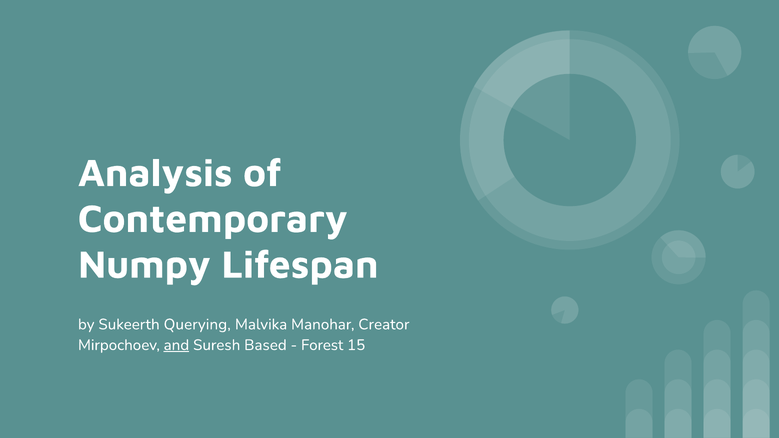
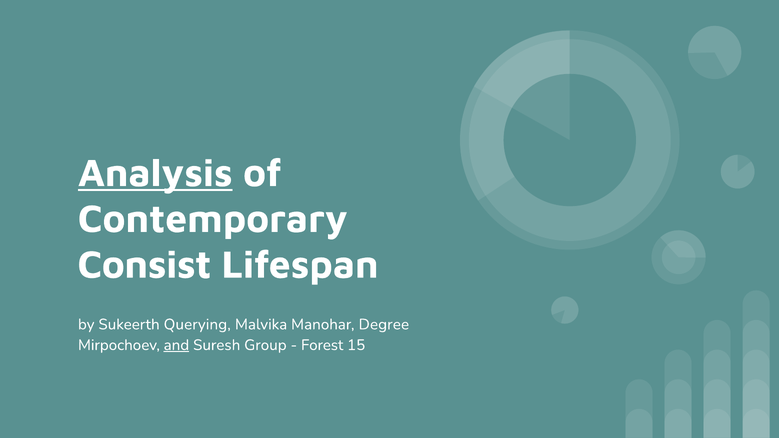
Analysis underline: none -> present (155, 173)
Numpy: Numpy -> Consist (144, 265)
Creator: Creator -> Degree (384, 325)
Based: Based -> Group (265, 345)
